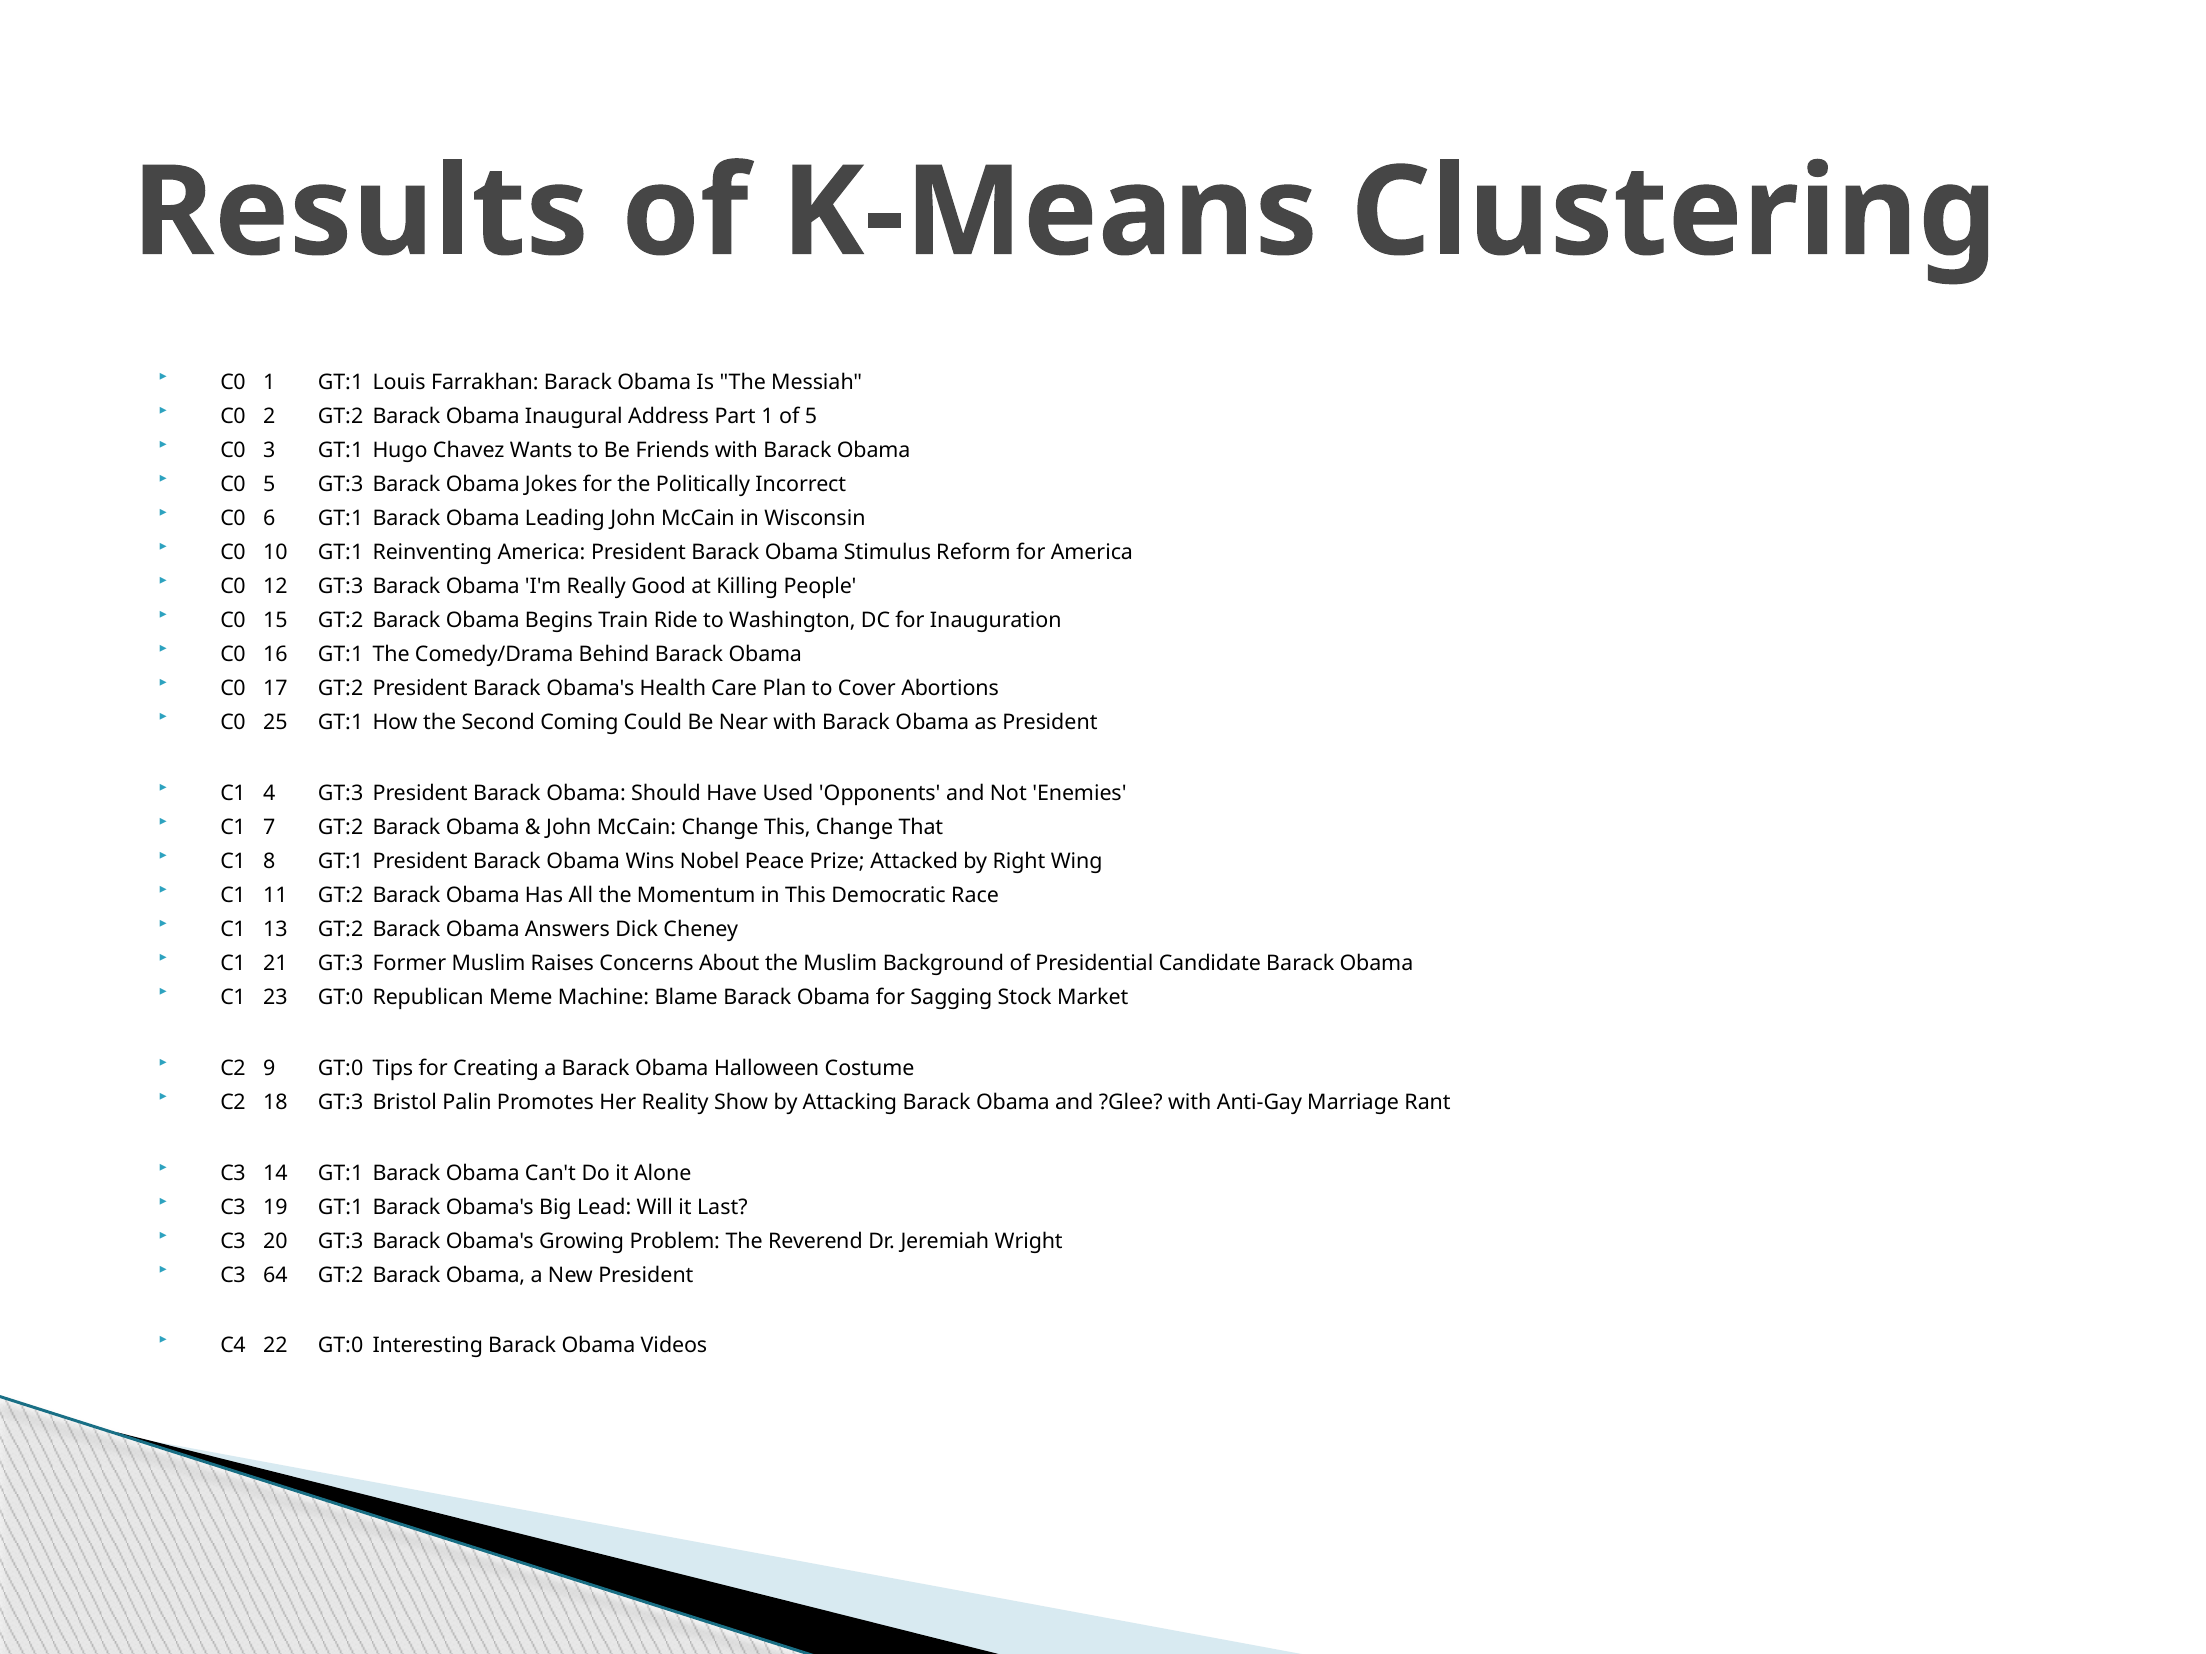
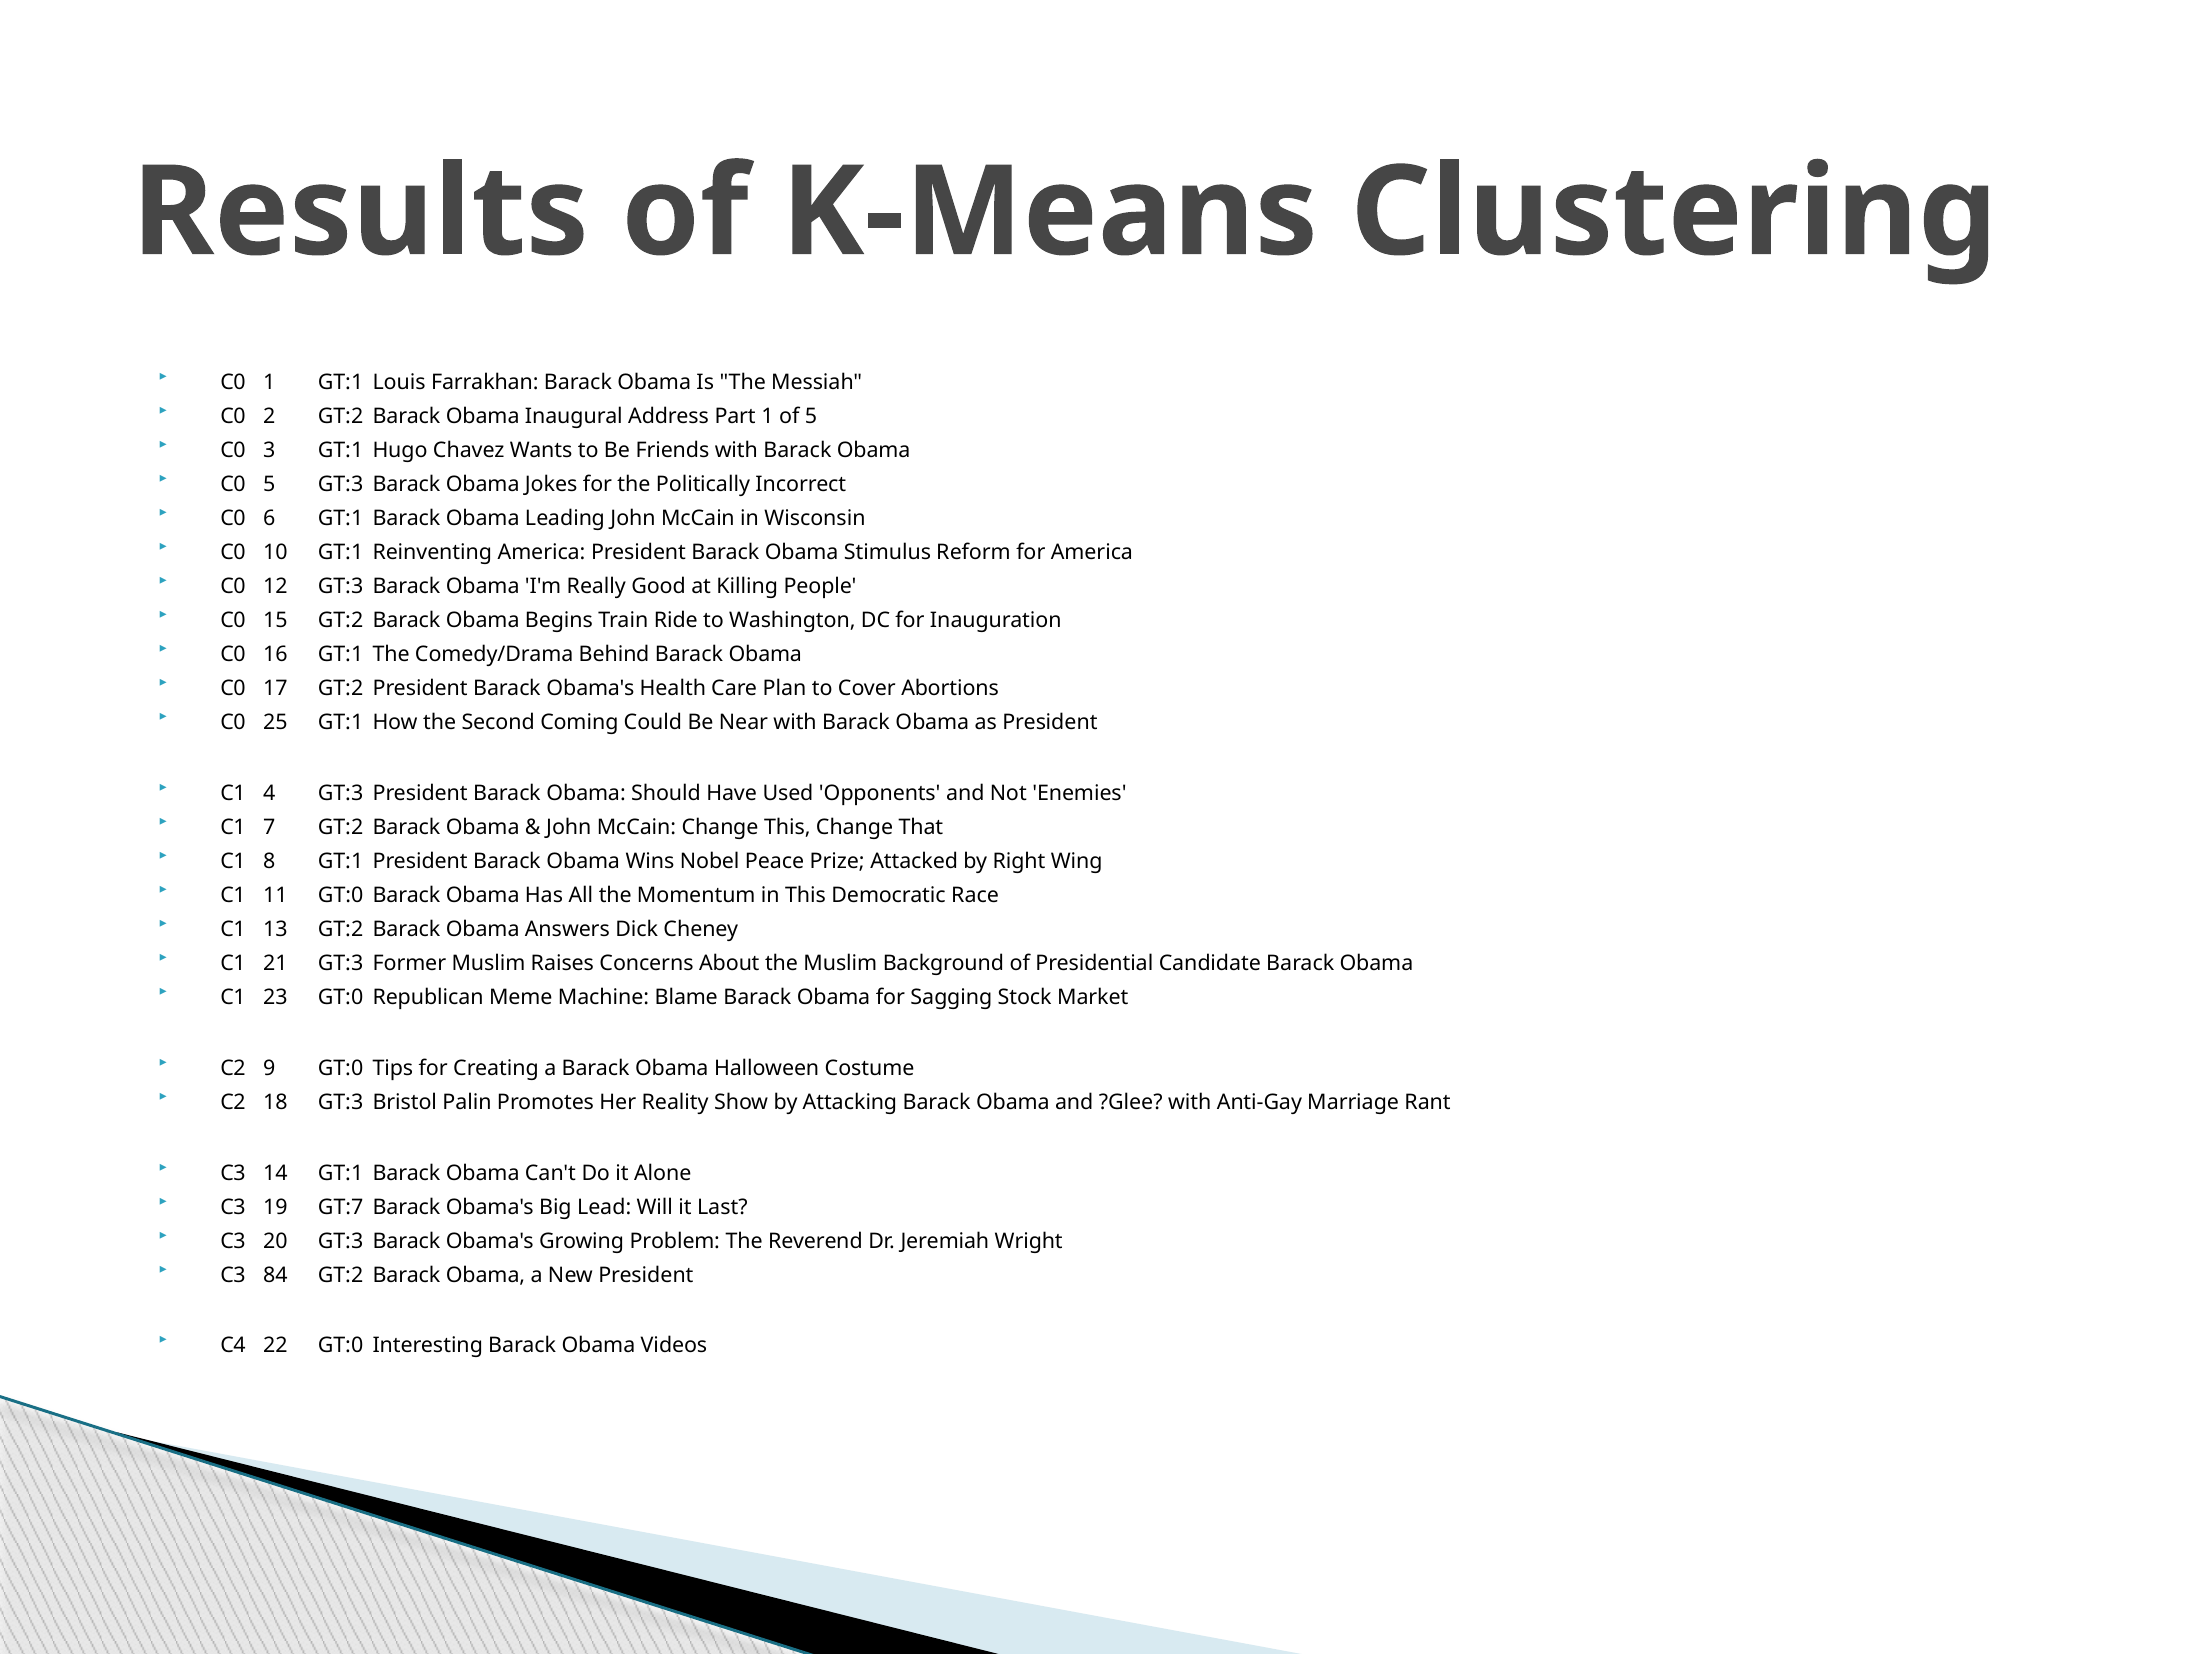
11 GT:2: GT:2 -> GT:0 (341, 896)
19 GT:1: GT:1 -> GT:7 (341, 1208)
64: 64 -> 84 (275, 1276)
